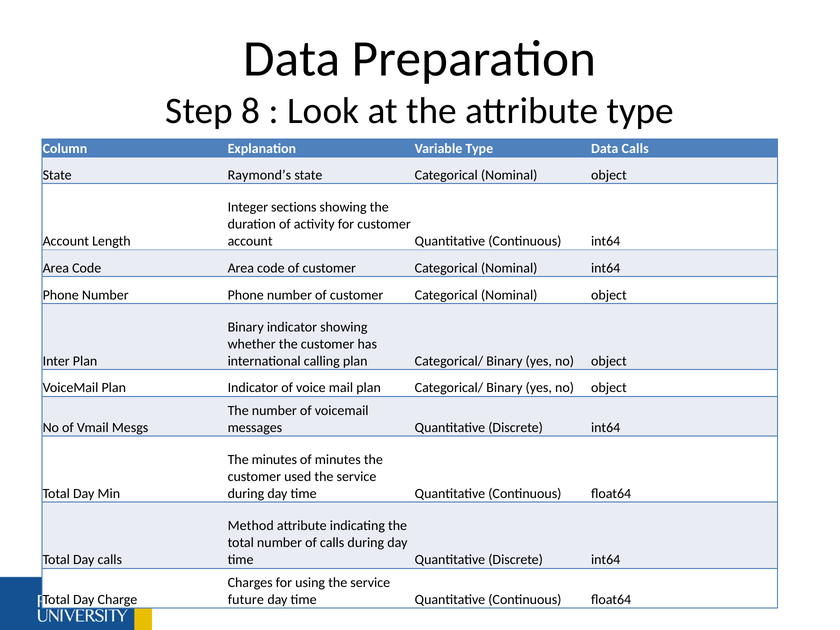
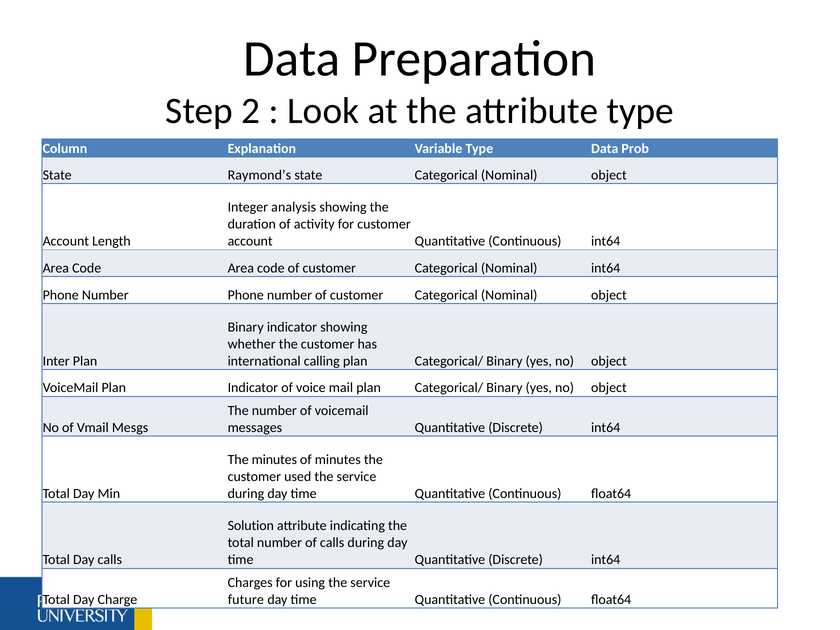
8: 8 -> 2 (251, 111)
Data Calls: Calls -> Prob (635, 149)
sections: sections -> analysis (294, 207)
Method: Method -> Solution (251, 526)
